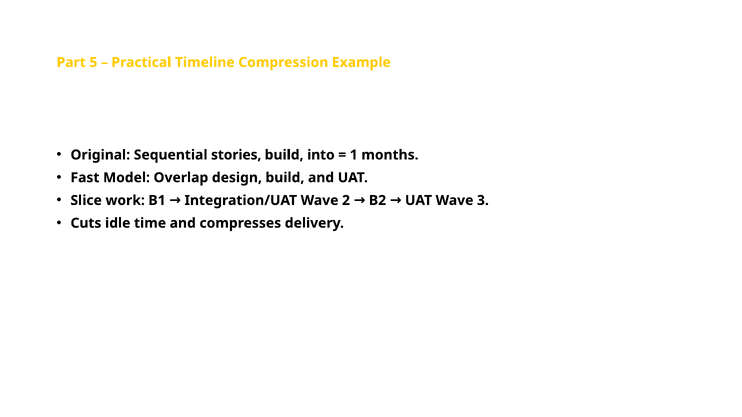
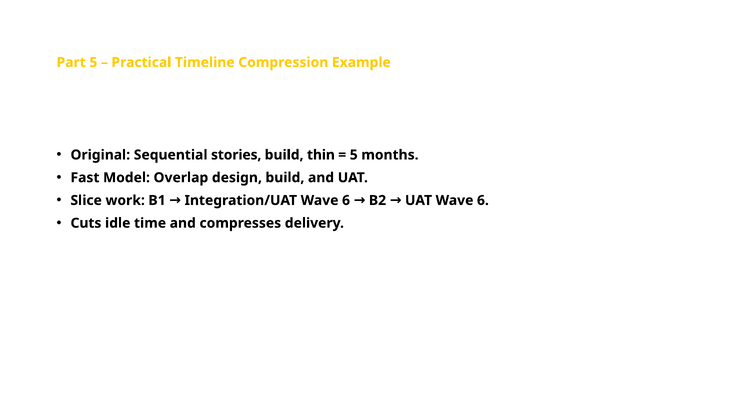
into: into -> thin (321, 155)
1: 1 -> 5 (354, 155)
Integration/UAT Wave 2: 2 -> 6 (346, 201)
UAT Wave 3: 3 -> 6 (483, 201)
